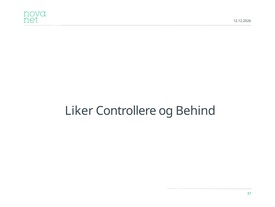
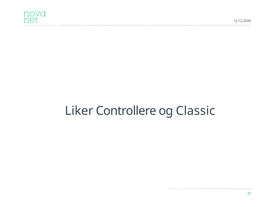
Behind: Behind -> Classic (196, 110)
